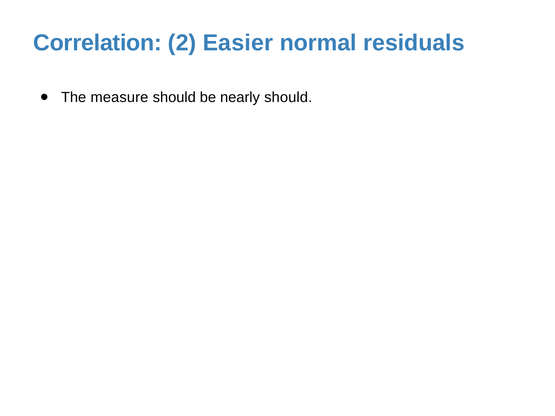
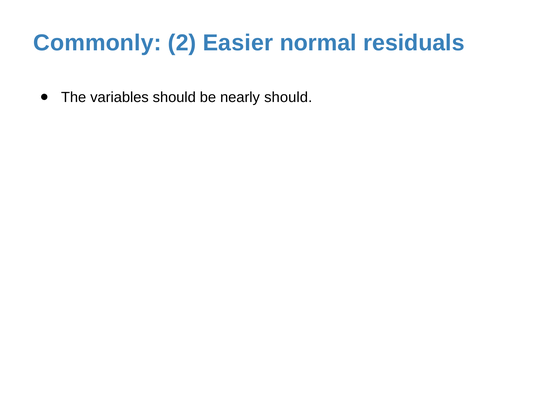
Correlation: Correlation -> Commonly (97, 43)
measure: measure -> variables (120, 97)
